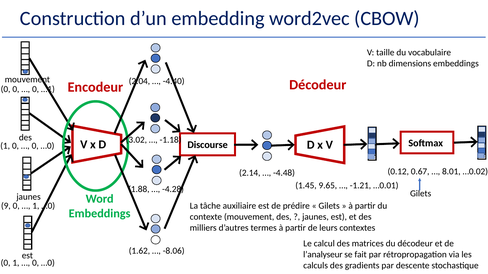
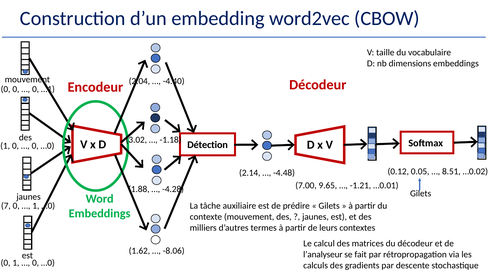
Discourse: Discourse -> Détection (208, 145)
0.67: 0.67 -> 0.05 (420, 172)
8.01: 8.01 -> 8.51 (451, 172)
1.45: 1.45 -> 7.00 (306, 186)
9: 9 -> 7 (6, 206)
